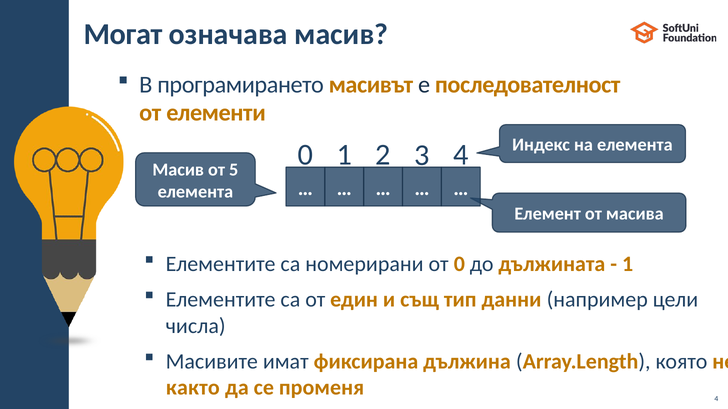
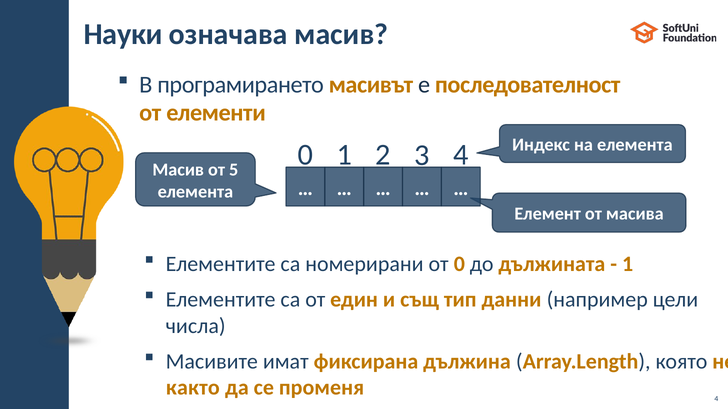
Могат: Могат -> Науки (123, 34)
